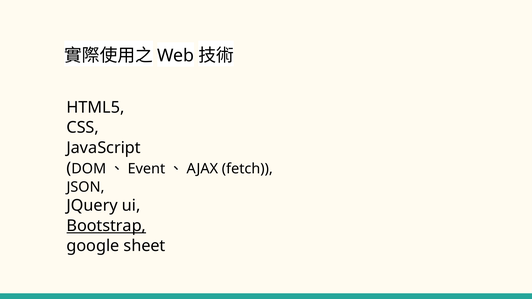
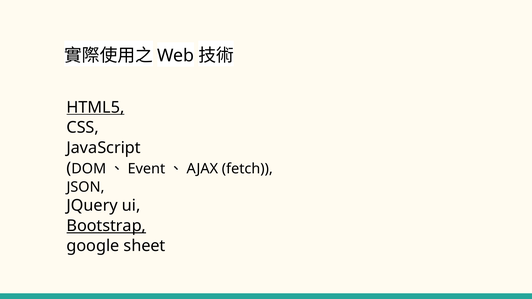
HTML5 underline: none -> present (95, 107)
